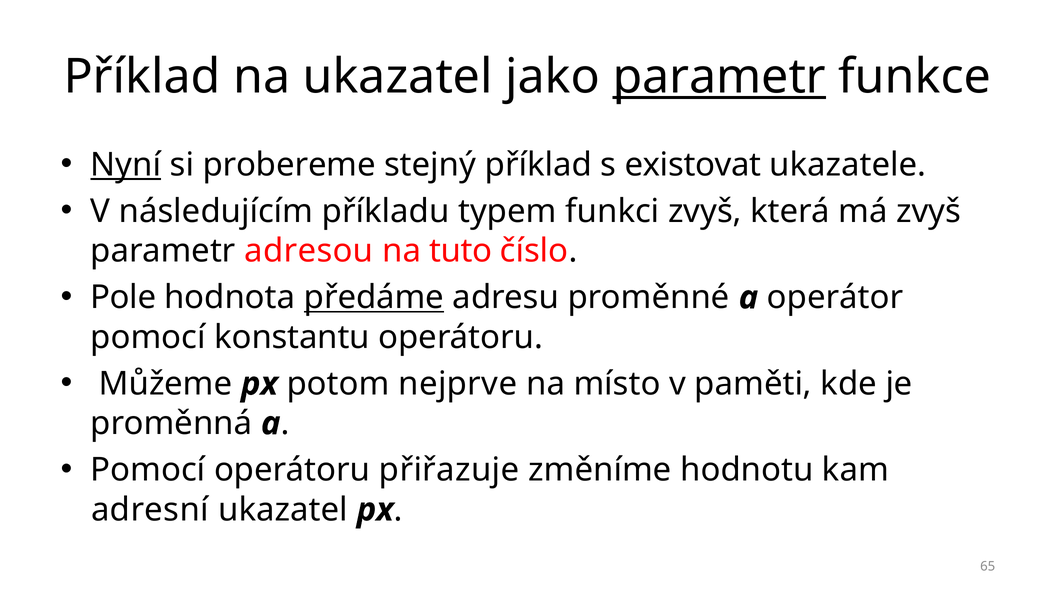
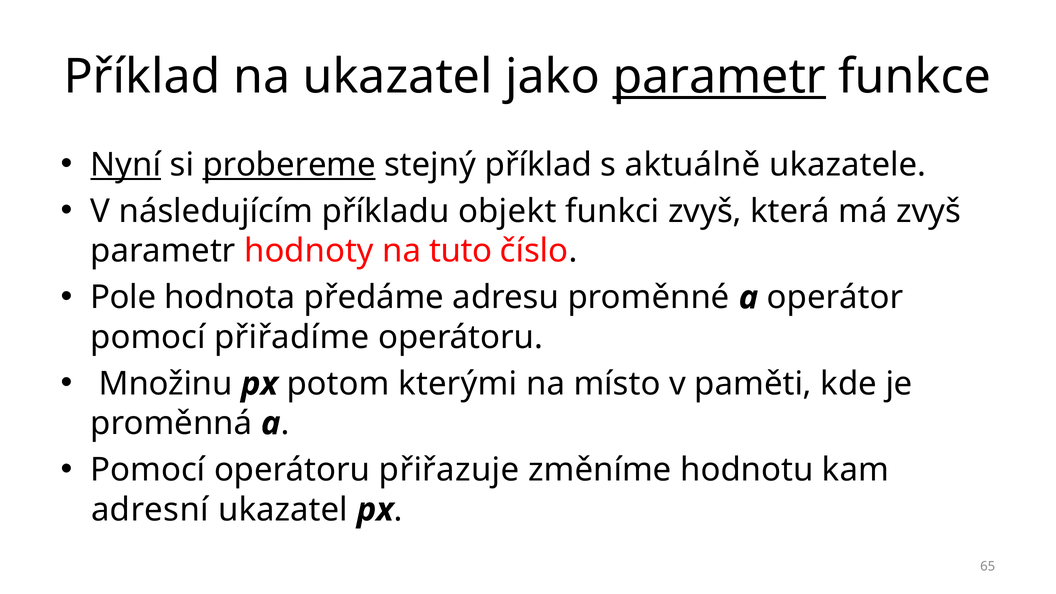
probereme underline: none -> present (289, 165)
existovat: existovat -> aktuálně (693, 165)
typem: typem -> objekt (507, 211)
adresou: adresou -> hodnoty (309, 251)
předáme underline: present -> none (374, 298)
konstantu: konstantu -> přiřadíme (292, 337)
Můžeme: Můžeme -> Množinu (166, 384)
nejprve: nejprve -> kterými (458, 384)
